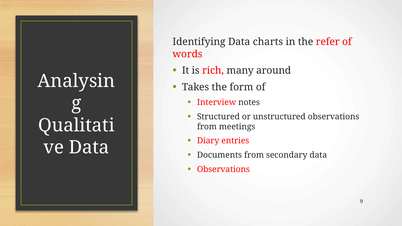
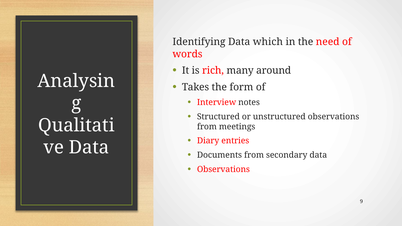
charts: charts -> which (268, 42)
refer: refer -> need (328, 42)
